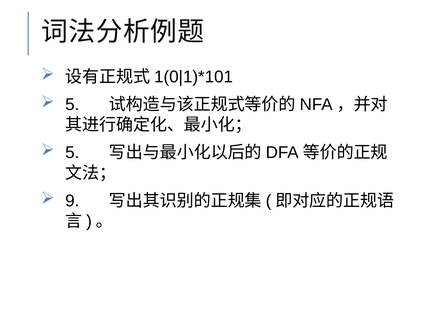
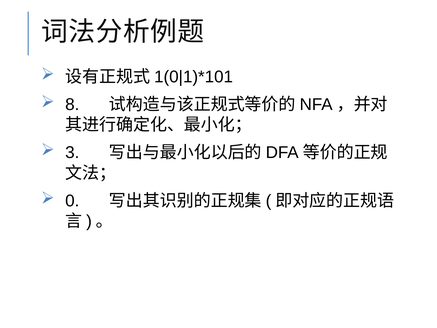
5: 5 -> 8 (72, 104)
5: 5 -> 3 (72, 153)
9: 9 -> 0 (72, 201)
